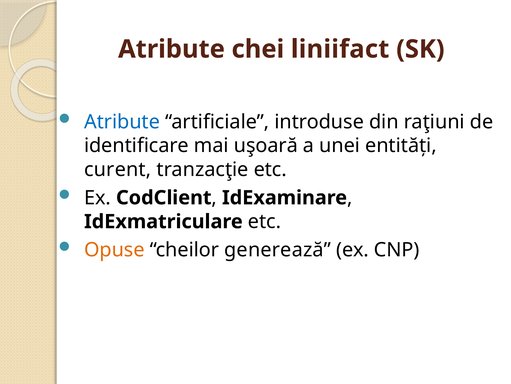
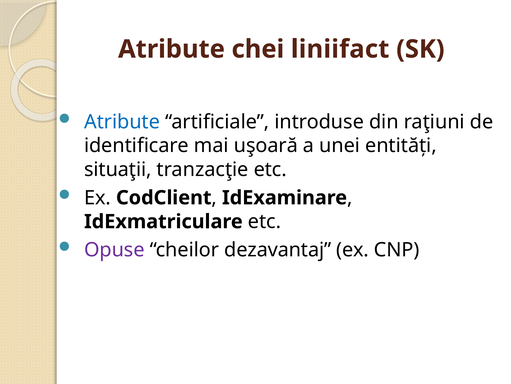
curent: curent -> situaţii (118, 169)
Opuse colour: orange -> purple (114, 249)
generează: generează -> dezavantaj (278, 249)
